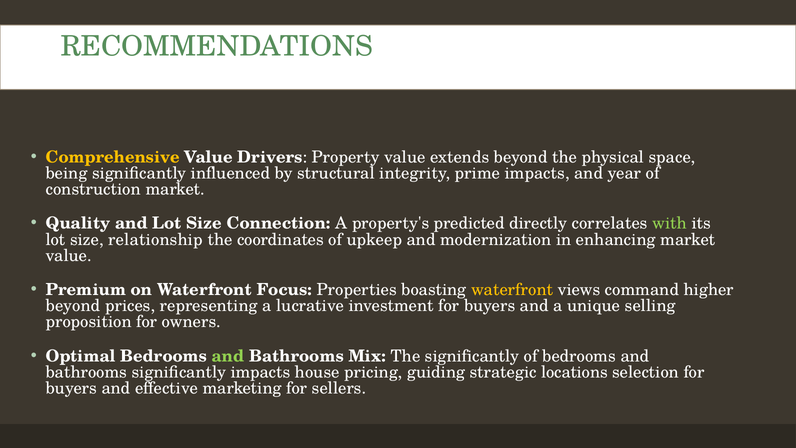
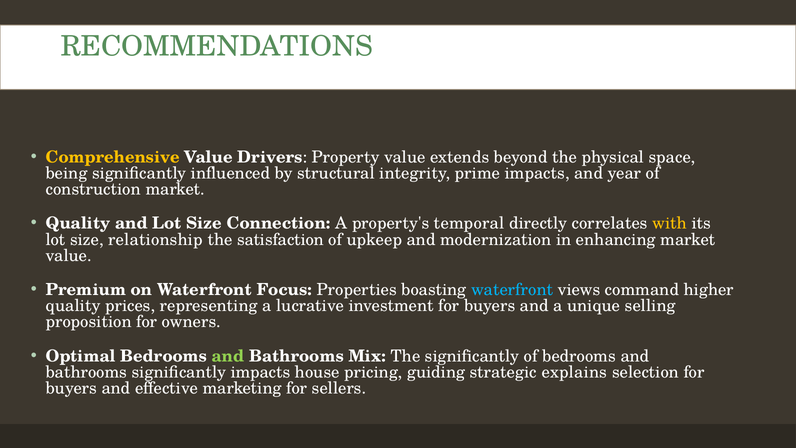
predicted: predicted -> temporal (469, 223)
with colour: light green -> yellow (670, 223)
coordinates: coordinates -> satisfaction (280, 239)
waterfront colour: yellow -> light blue (512, 290)
beyond: beyond -> quality (73, 306)
locations: locations -> explains (574, 372)
